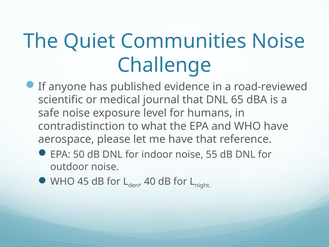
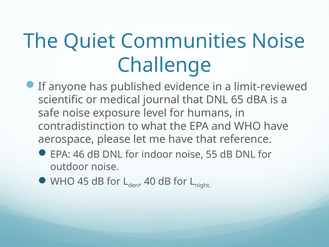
road-reviewed: road-reviewed -> limit-reviewed (271, 87)
50: 50 -> 46 (79, 154)
